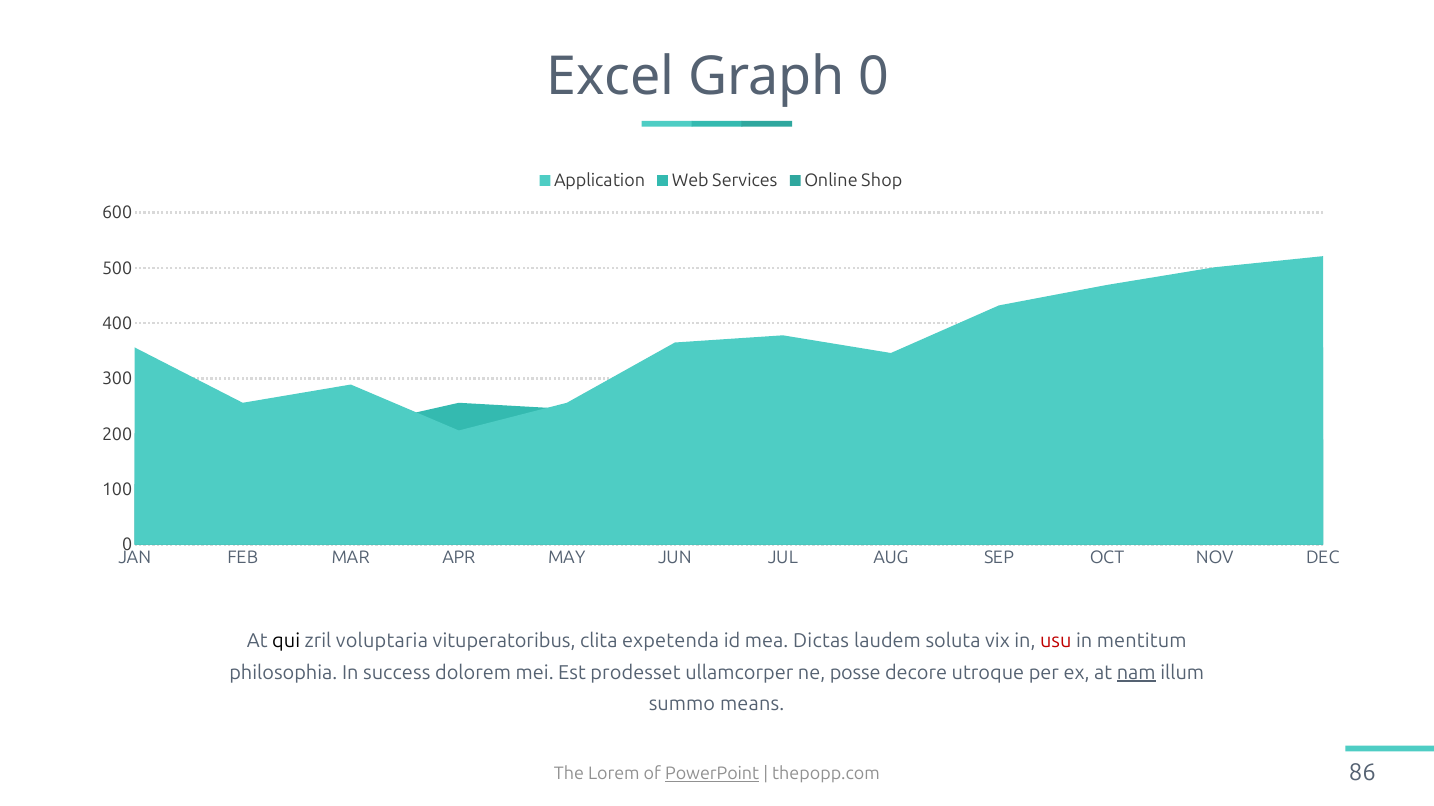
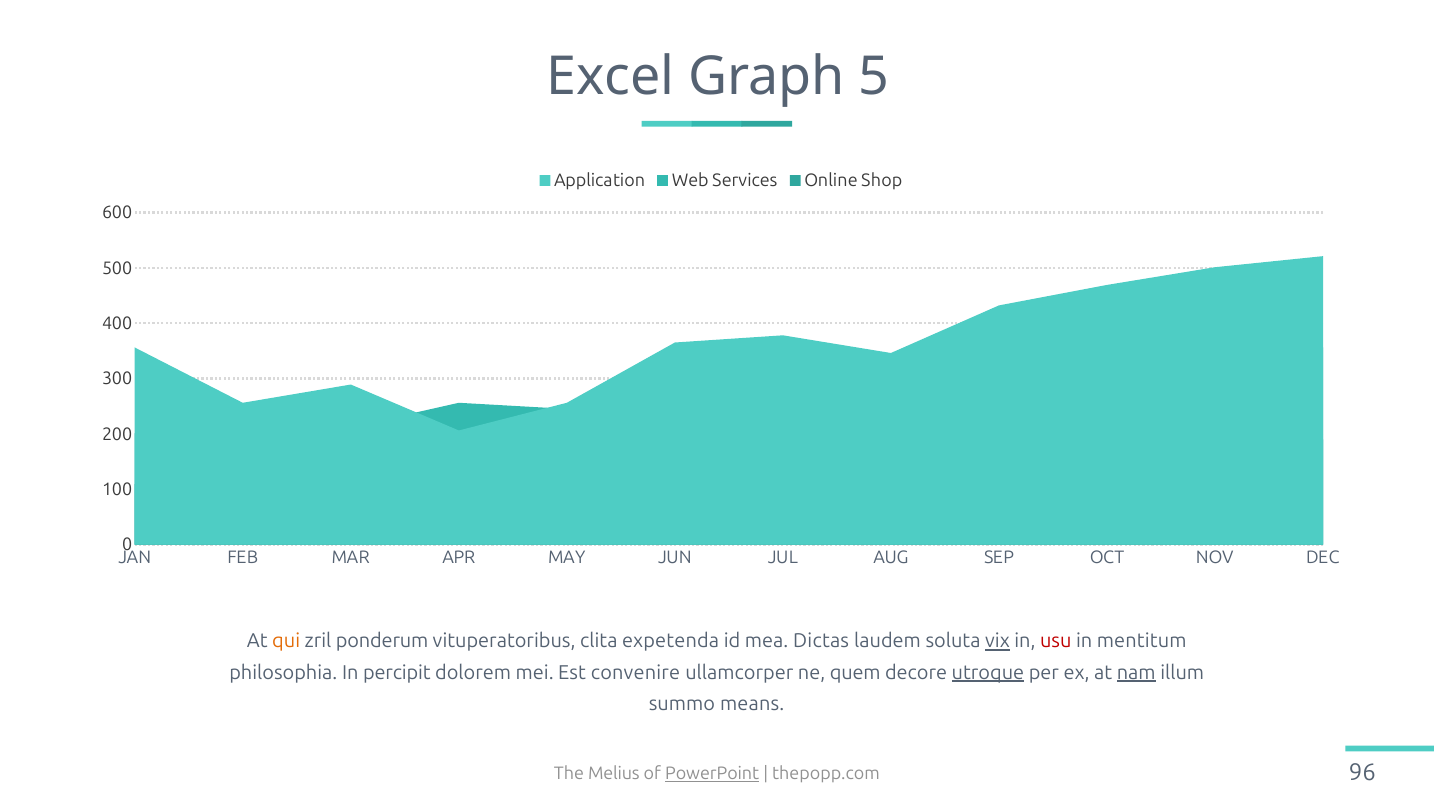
Graph 0: 0 -> 5 (874, 77)
qui colour: black -> orange (286, 642)
voluptaria: voluptaria -> ponderum (382, 642)
vix underline: none -> present (998, 642)
success: success -> percipit (397, 673)
prodesset: prodesset -> convenire (635, 673)
posse: posse -> quem (855, 673)
utroque underline: none -> present (988, 673)
Lorem: Lorem -> Melius (614, 774)
86: 86 -> 96 (1362, 774)
